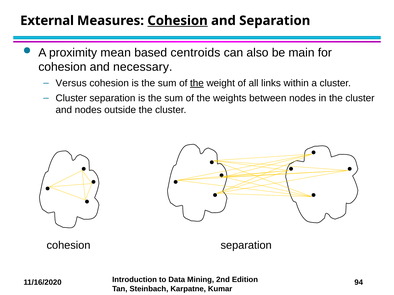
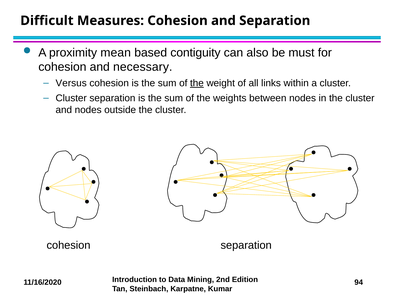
External: External -> Difficult (47, 21)
Cohesion underline: present -> none (178, 21)
centroids: centroids -> contiguity (195, 53)
main: main -> must (301, 53)
